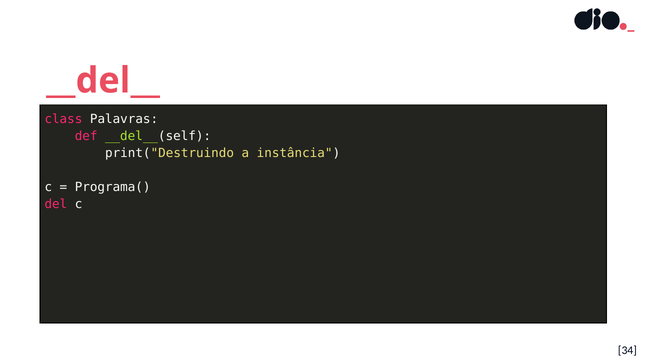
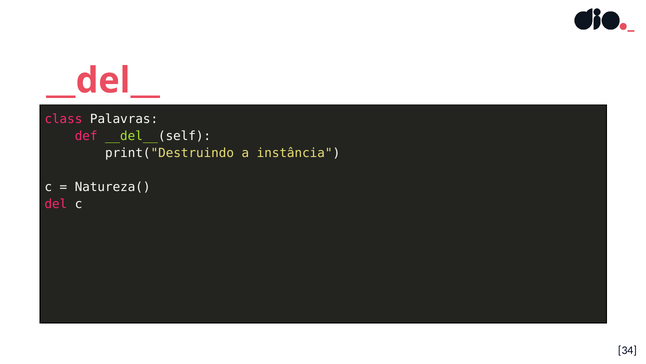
Programa(: Programa( -> Natureza( (113, 187)
